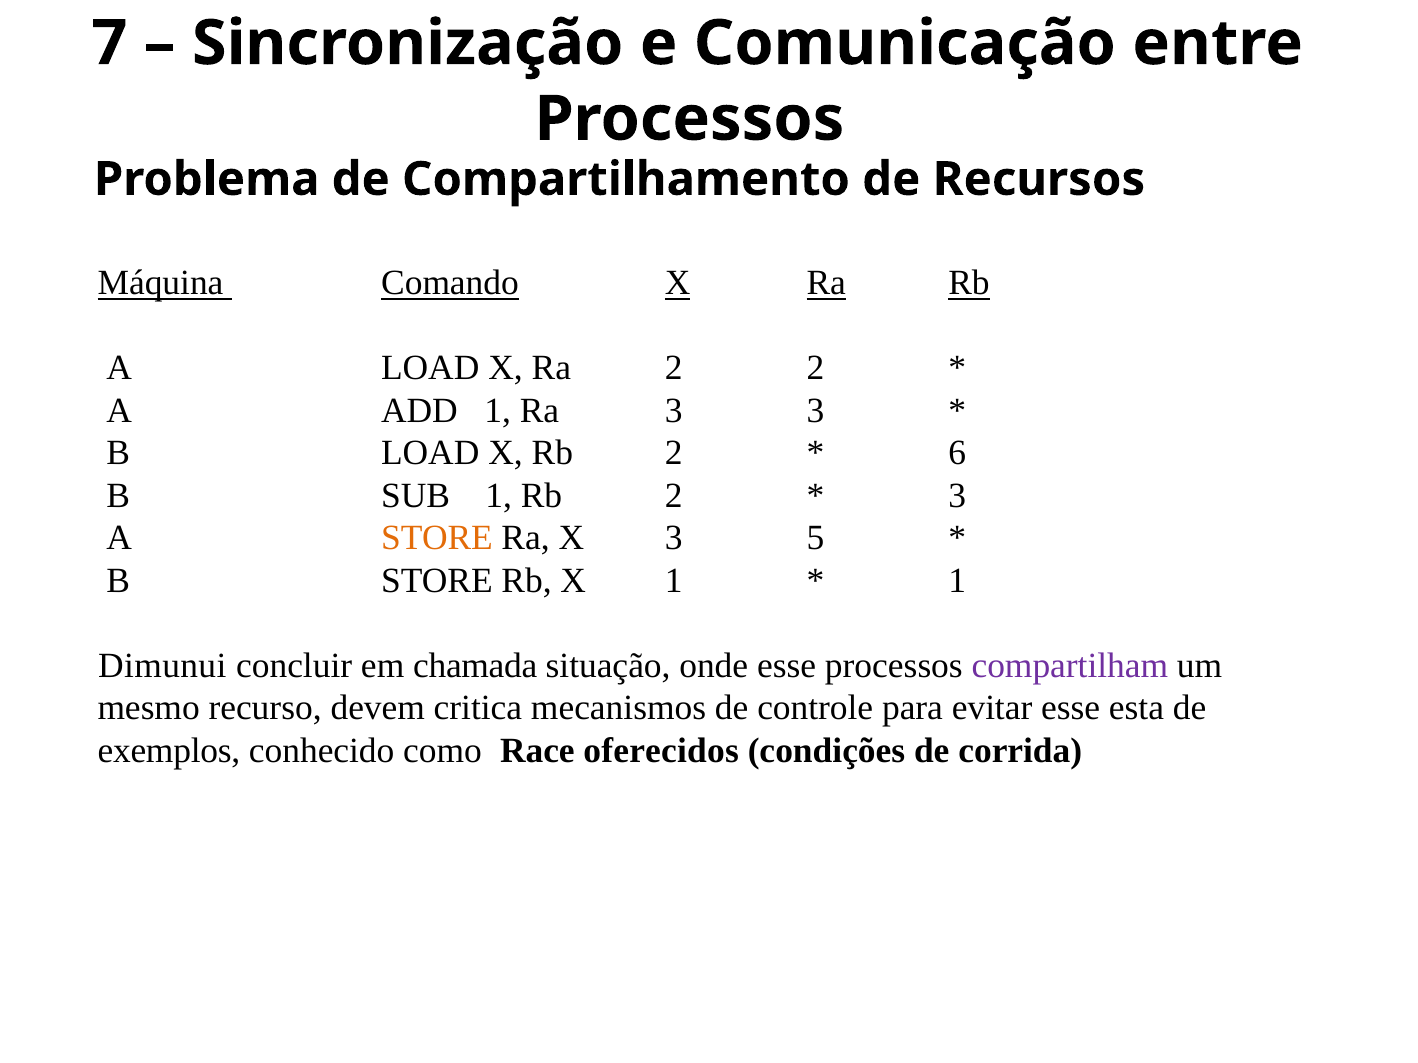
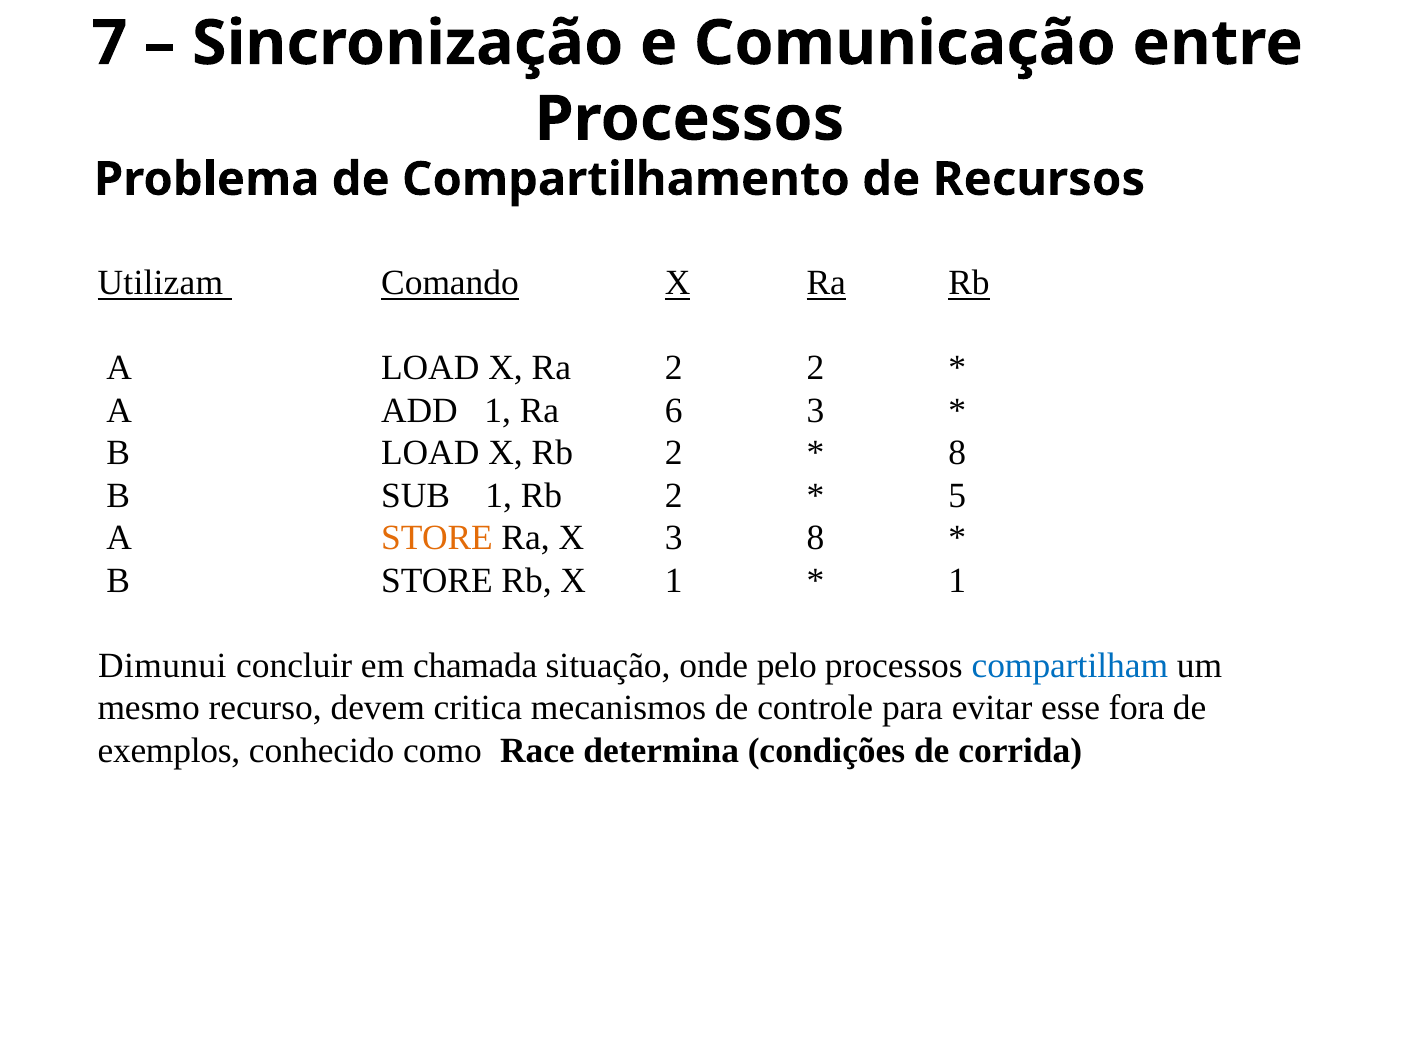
Máquina: Máquina -> Utilizam (160, 283)
Ra 3: 3 -> 6 (674, 411)
6: 6 -> 8 (957, 453)
3: 3 -> 5 (957, 496)
3 5: 5 -> 8 (815, 538)
onde esse: esse -> pelo (787, 666)
compartilham colour: purple -> blue (1070, 666)
esta: esta -> fora (1137, 709)
oferecidos: oferecidos -> determina (661, 751)
